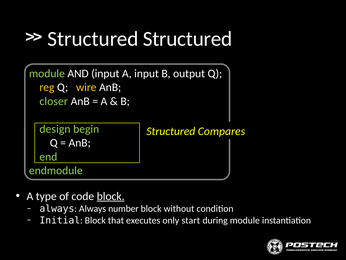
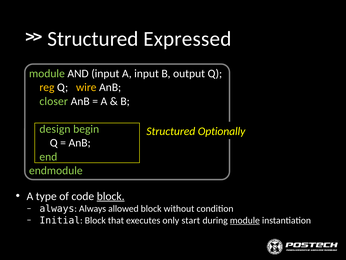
Structured Structured: Structured -> Expressed (187, 39)
Compares: Compares -> Optionally (222, 131)
number: number -> allowed (123, 208)
module underline: none -> present (245, 220)
